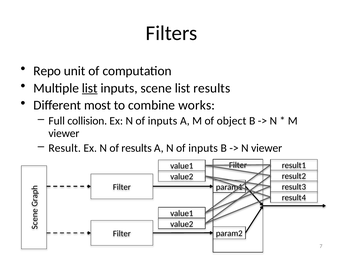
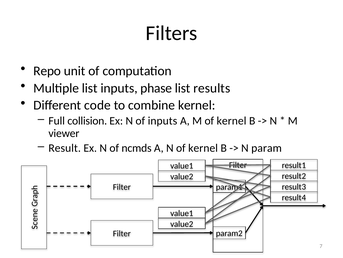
list underline: present -> none (90, 88)
scene: scene -> phase (156, 88)
most: most -> code (97, 105)
combine works: works -> kernel (197, 105)
M of object: object -> kernel (232, 121)
of results: results -> ncmds (137, 148)
A N of inputs: inputs -> kernel (203, 148)
N viewer: viewer -> param (267, 148)
